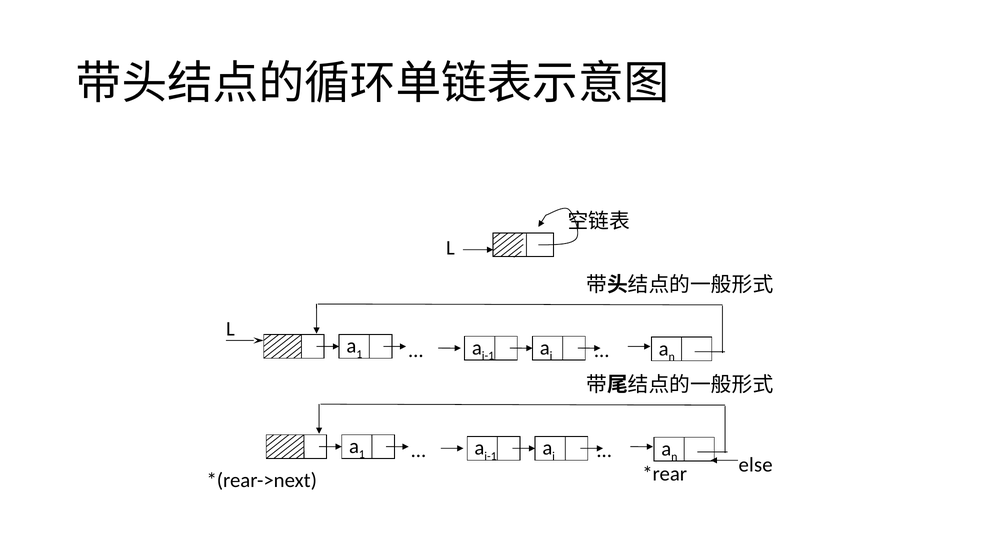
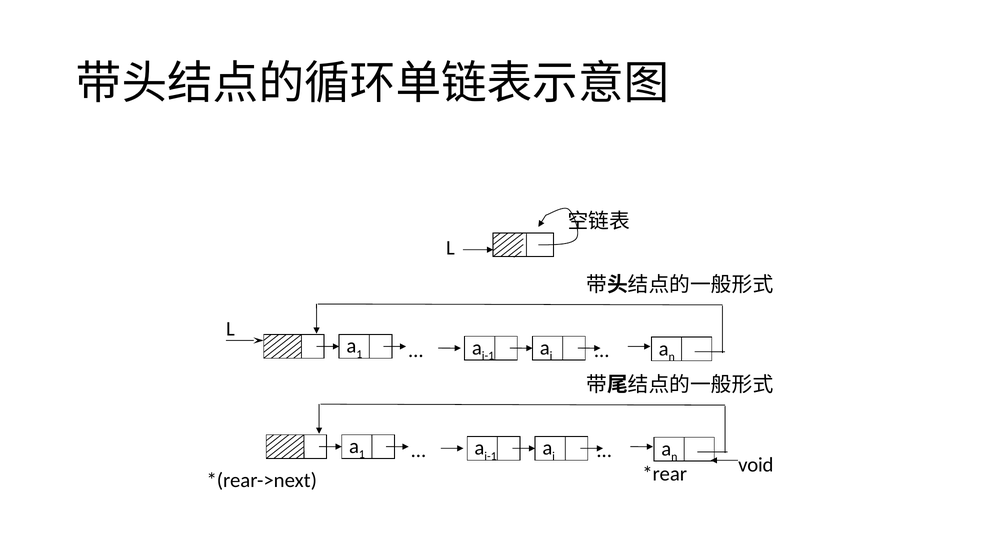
else: else -> void (756, 465)
